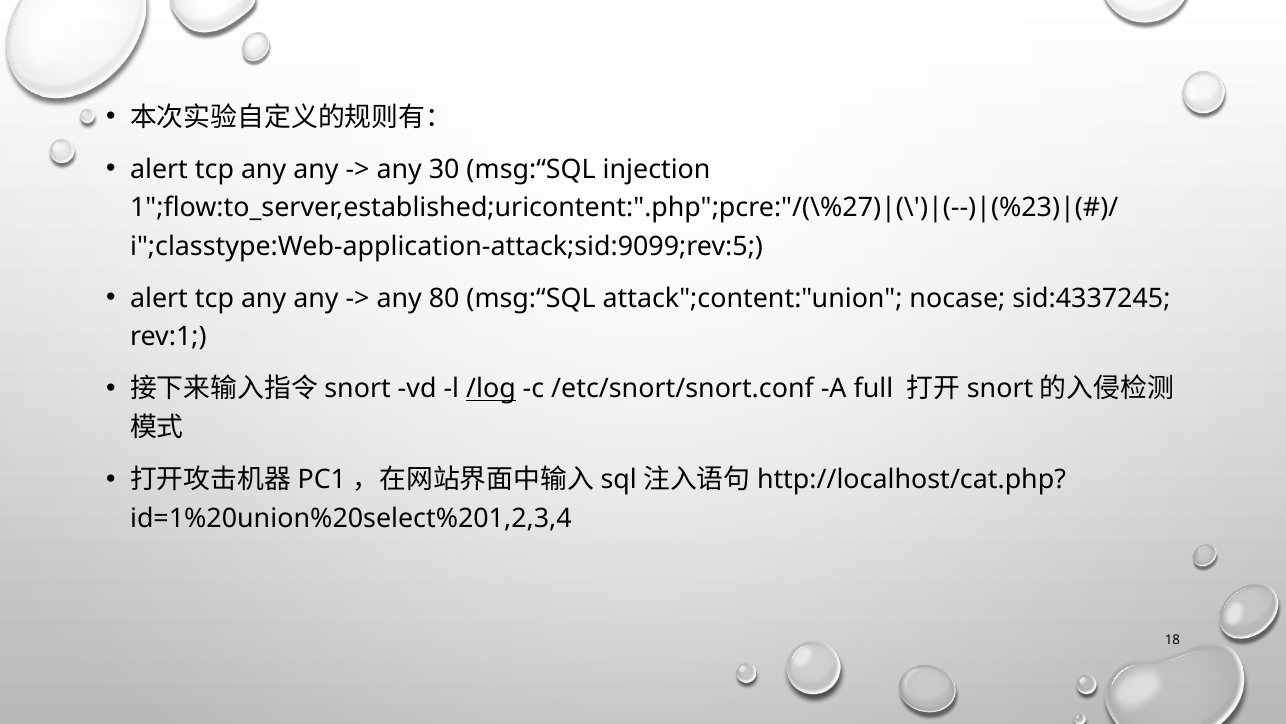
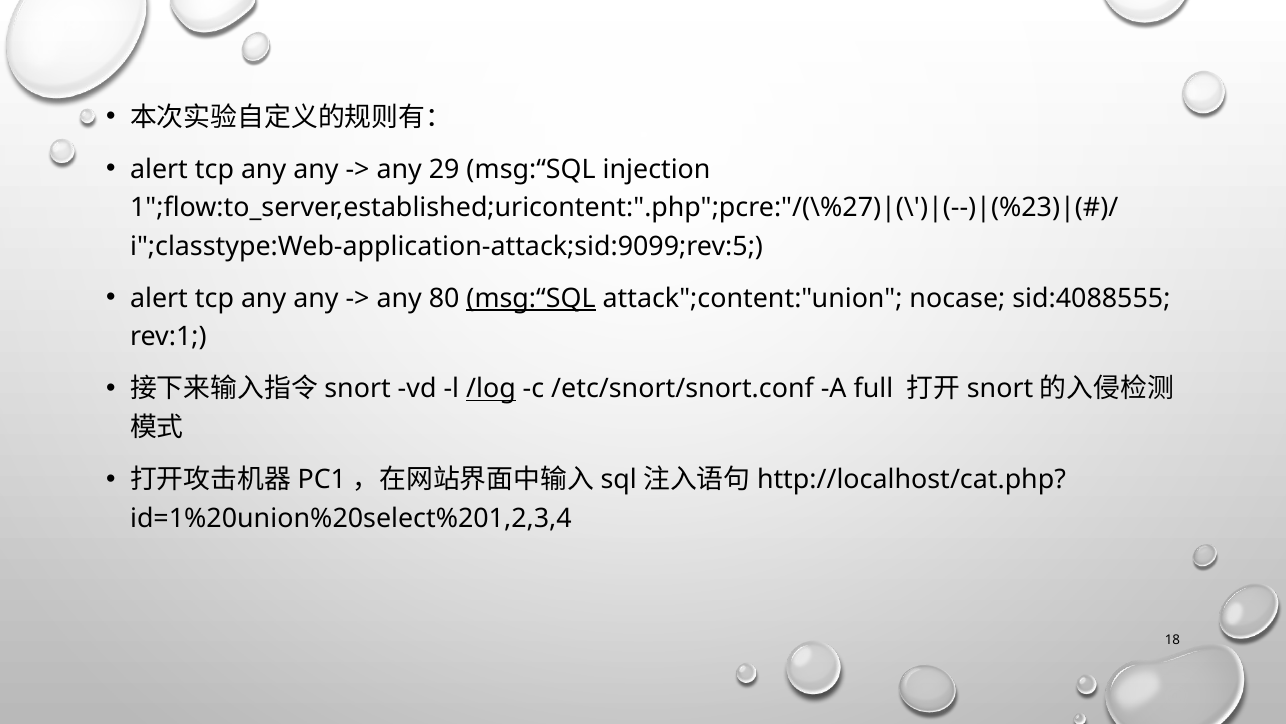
30: 30 -> 29 (444, 169)
msg:“SQL underline: none -> present (531, 298)
sid:4337245: sid:4337245 -> sid:4088555 (1091, 298)
